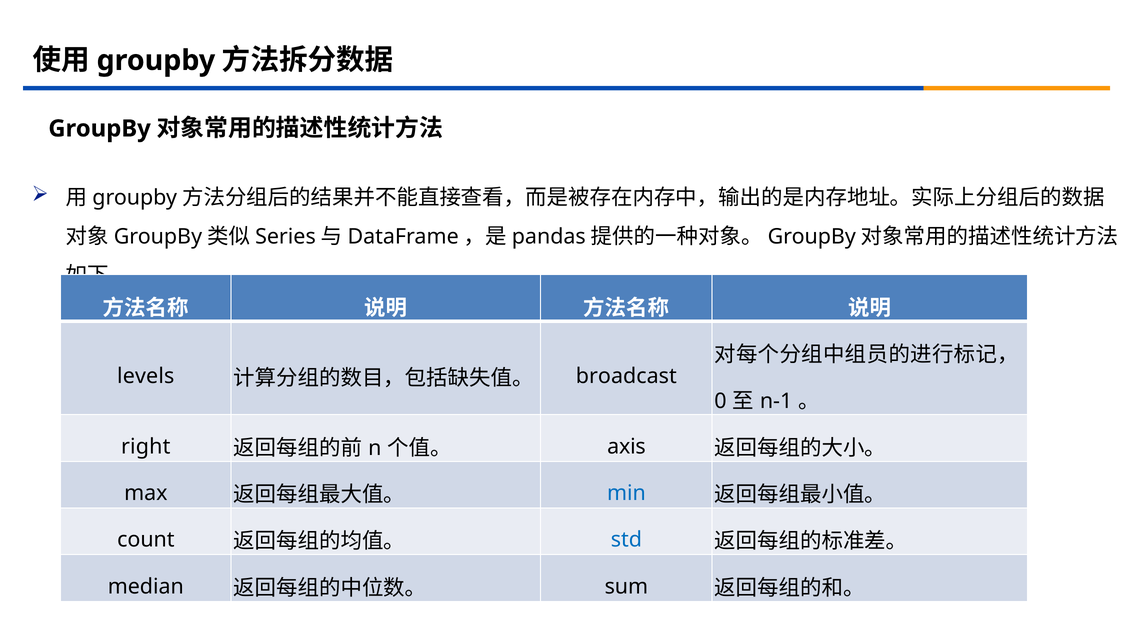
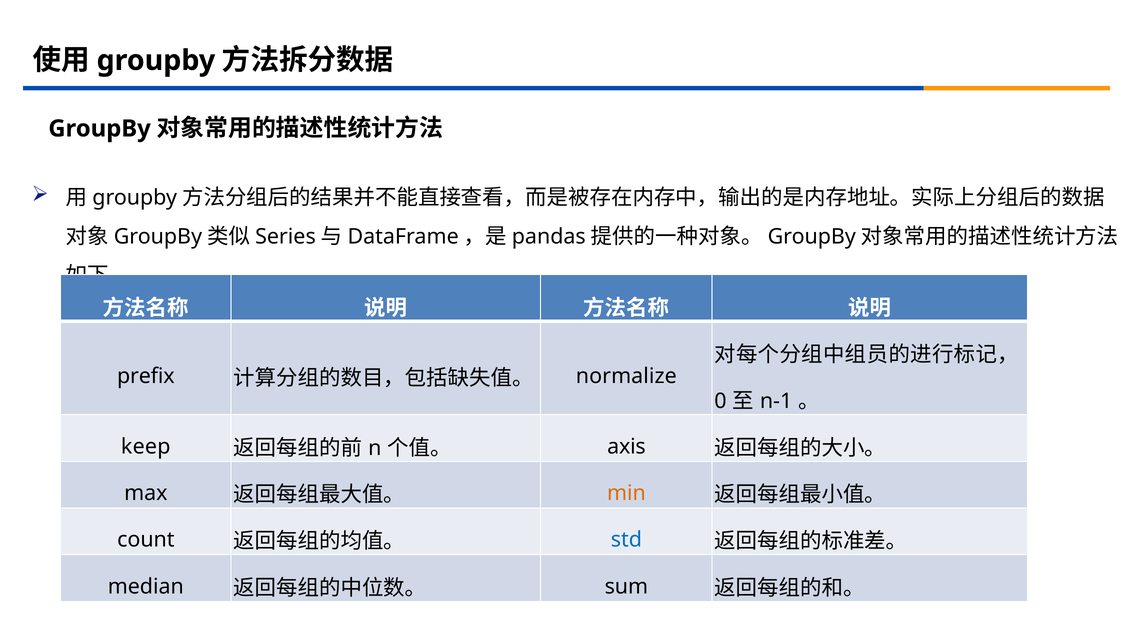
levels: levels -> prefix (146, 376)
broadcast: broadcast -> normalize (626, 376)
right: right -> keep (146, 446)
min colour: blue -> orange (626, 493)
